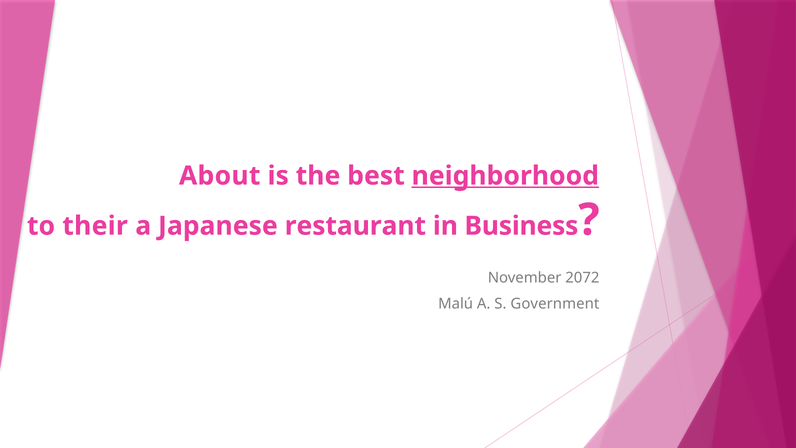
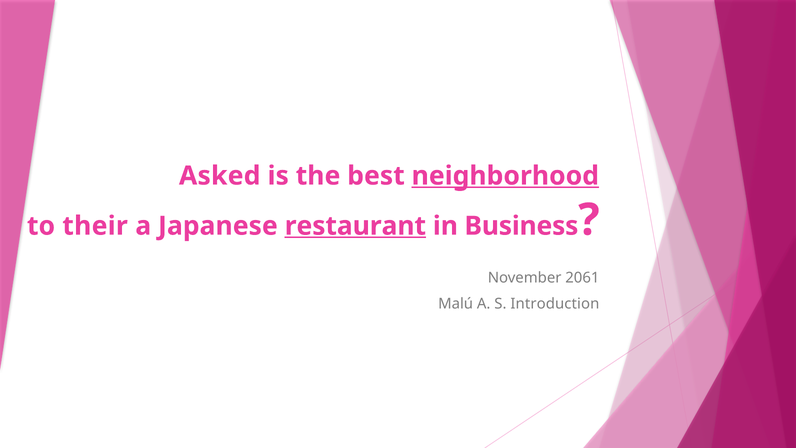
About: About -> Asked (220, 176)
restaurant underline: none -> present (355, 226)
2072: 2072 -> 2061 (582, 277)
Government: Government -> Introduction (555, 304)
